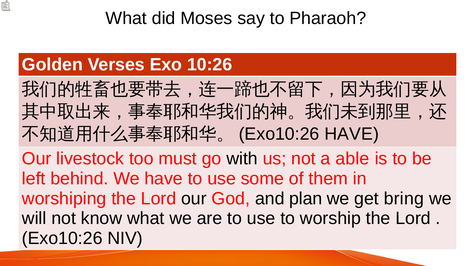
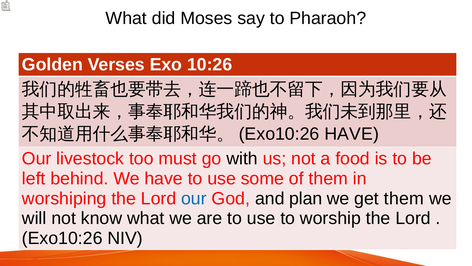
able: able -> food (353, 159)
our colour: black -> blue (194, 198)
get bring: bring -> them (404, 198)
